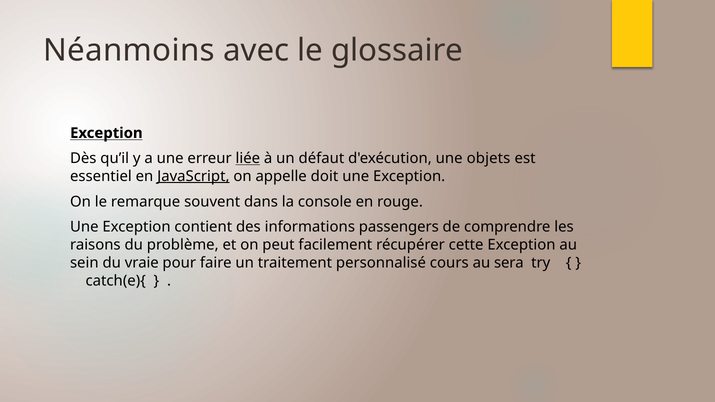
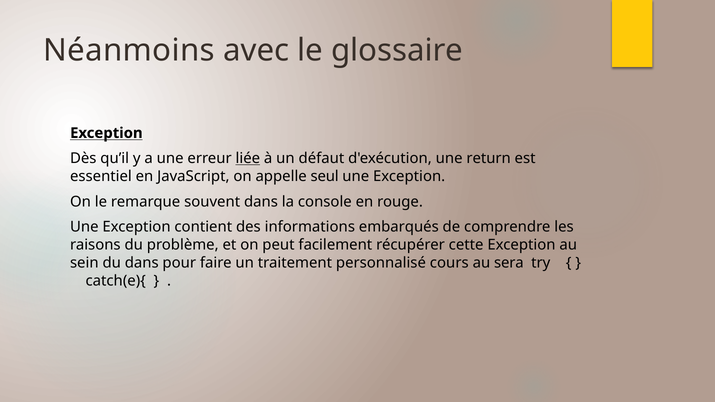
objets: objets -> return (489, 158)
JavaScript underline: present -> none (193, 176)
doit: doit -> seul (325, 176)
passengers: passengers -> embarqués (399, 227)
du vraie: vraie -> dans (142, 263)
